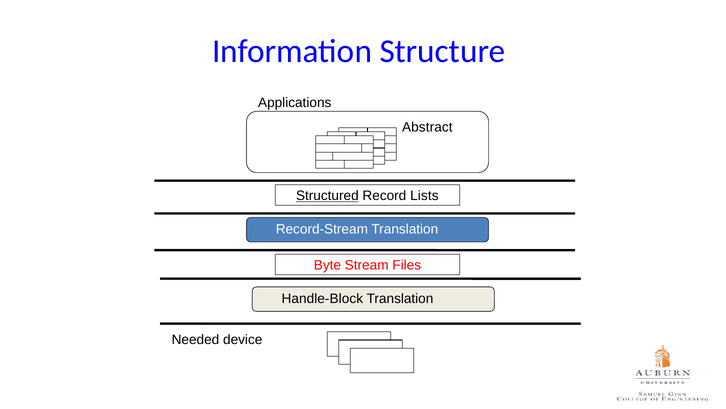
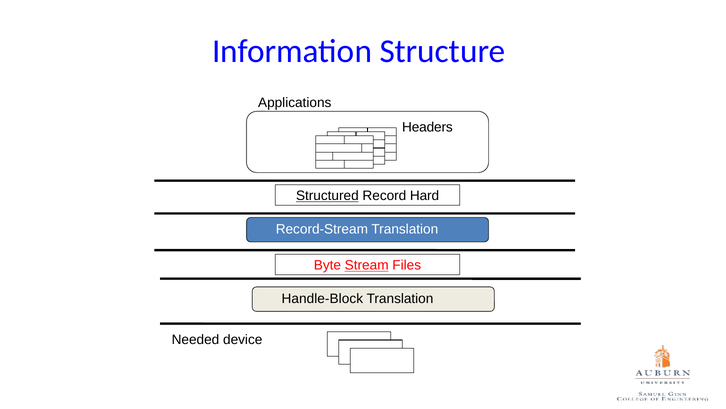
Abstract: Abstract -> Headers (427, 127)
Lists: Lists -> Hard (425, 196)
Stream underline: none -> present (367, 265)
